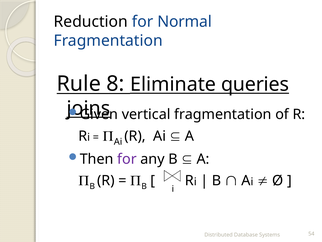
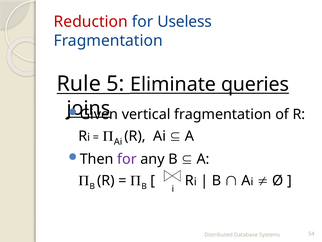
Reduction colour: black -> red (91, 22)
Normal: Normal -> Useless (185, 22)
8: 8 -> 5 (115, 83)
